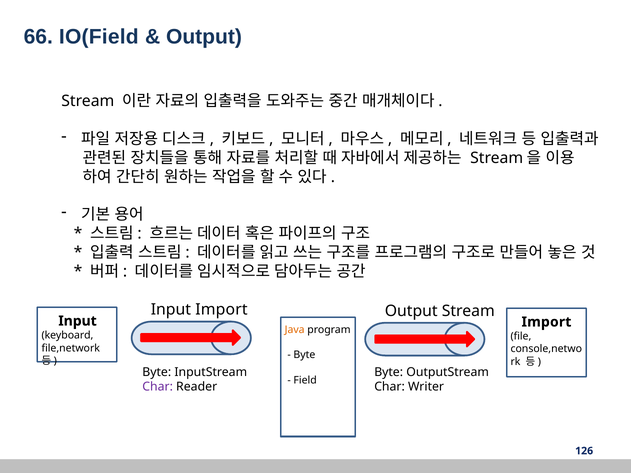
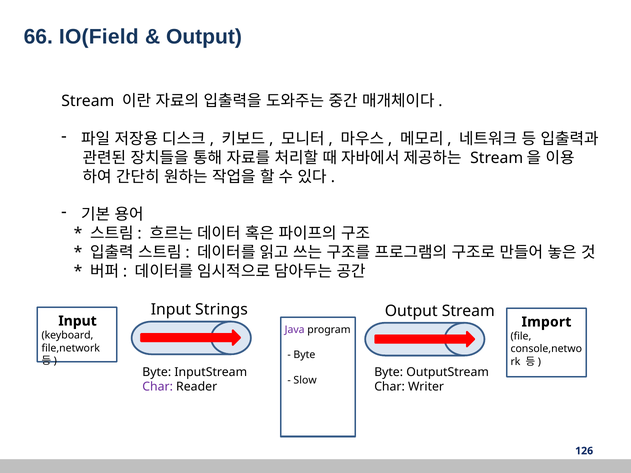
Input Import: Import -> Strings (221, 310)
Java colour: orange -> purple (295, 330)
Field: Field -> Slow (305, 380)
